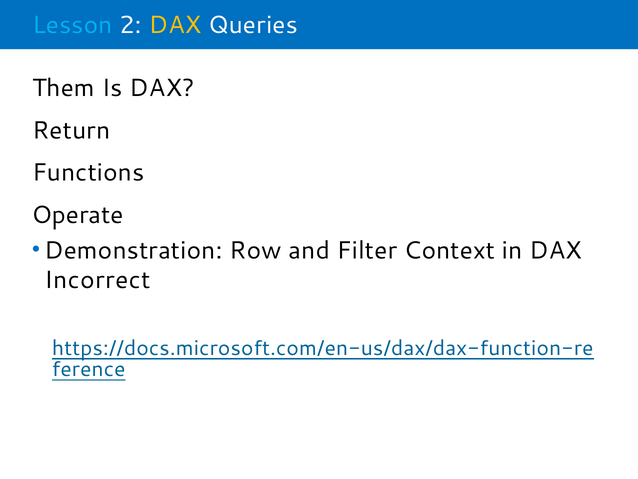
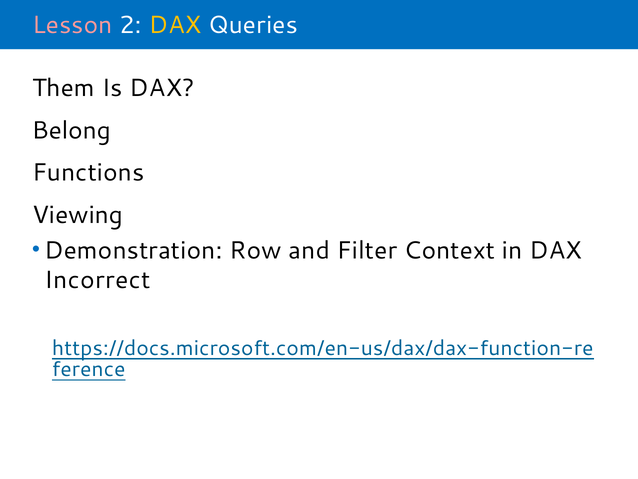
Lesson colour: light blue -> pink (72, 25)
Return: Return -> Belong (71, 130)
Operate: Operate -> Viewing (78, 215)
